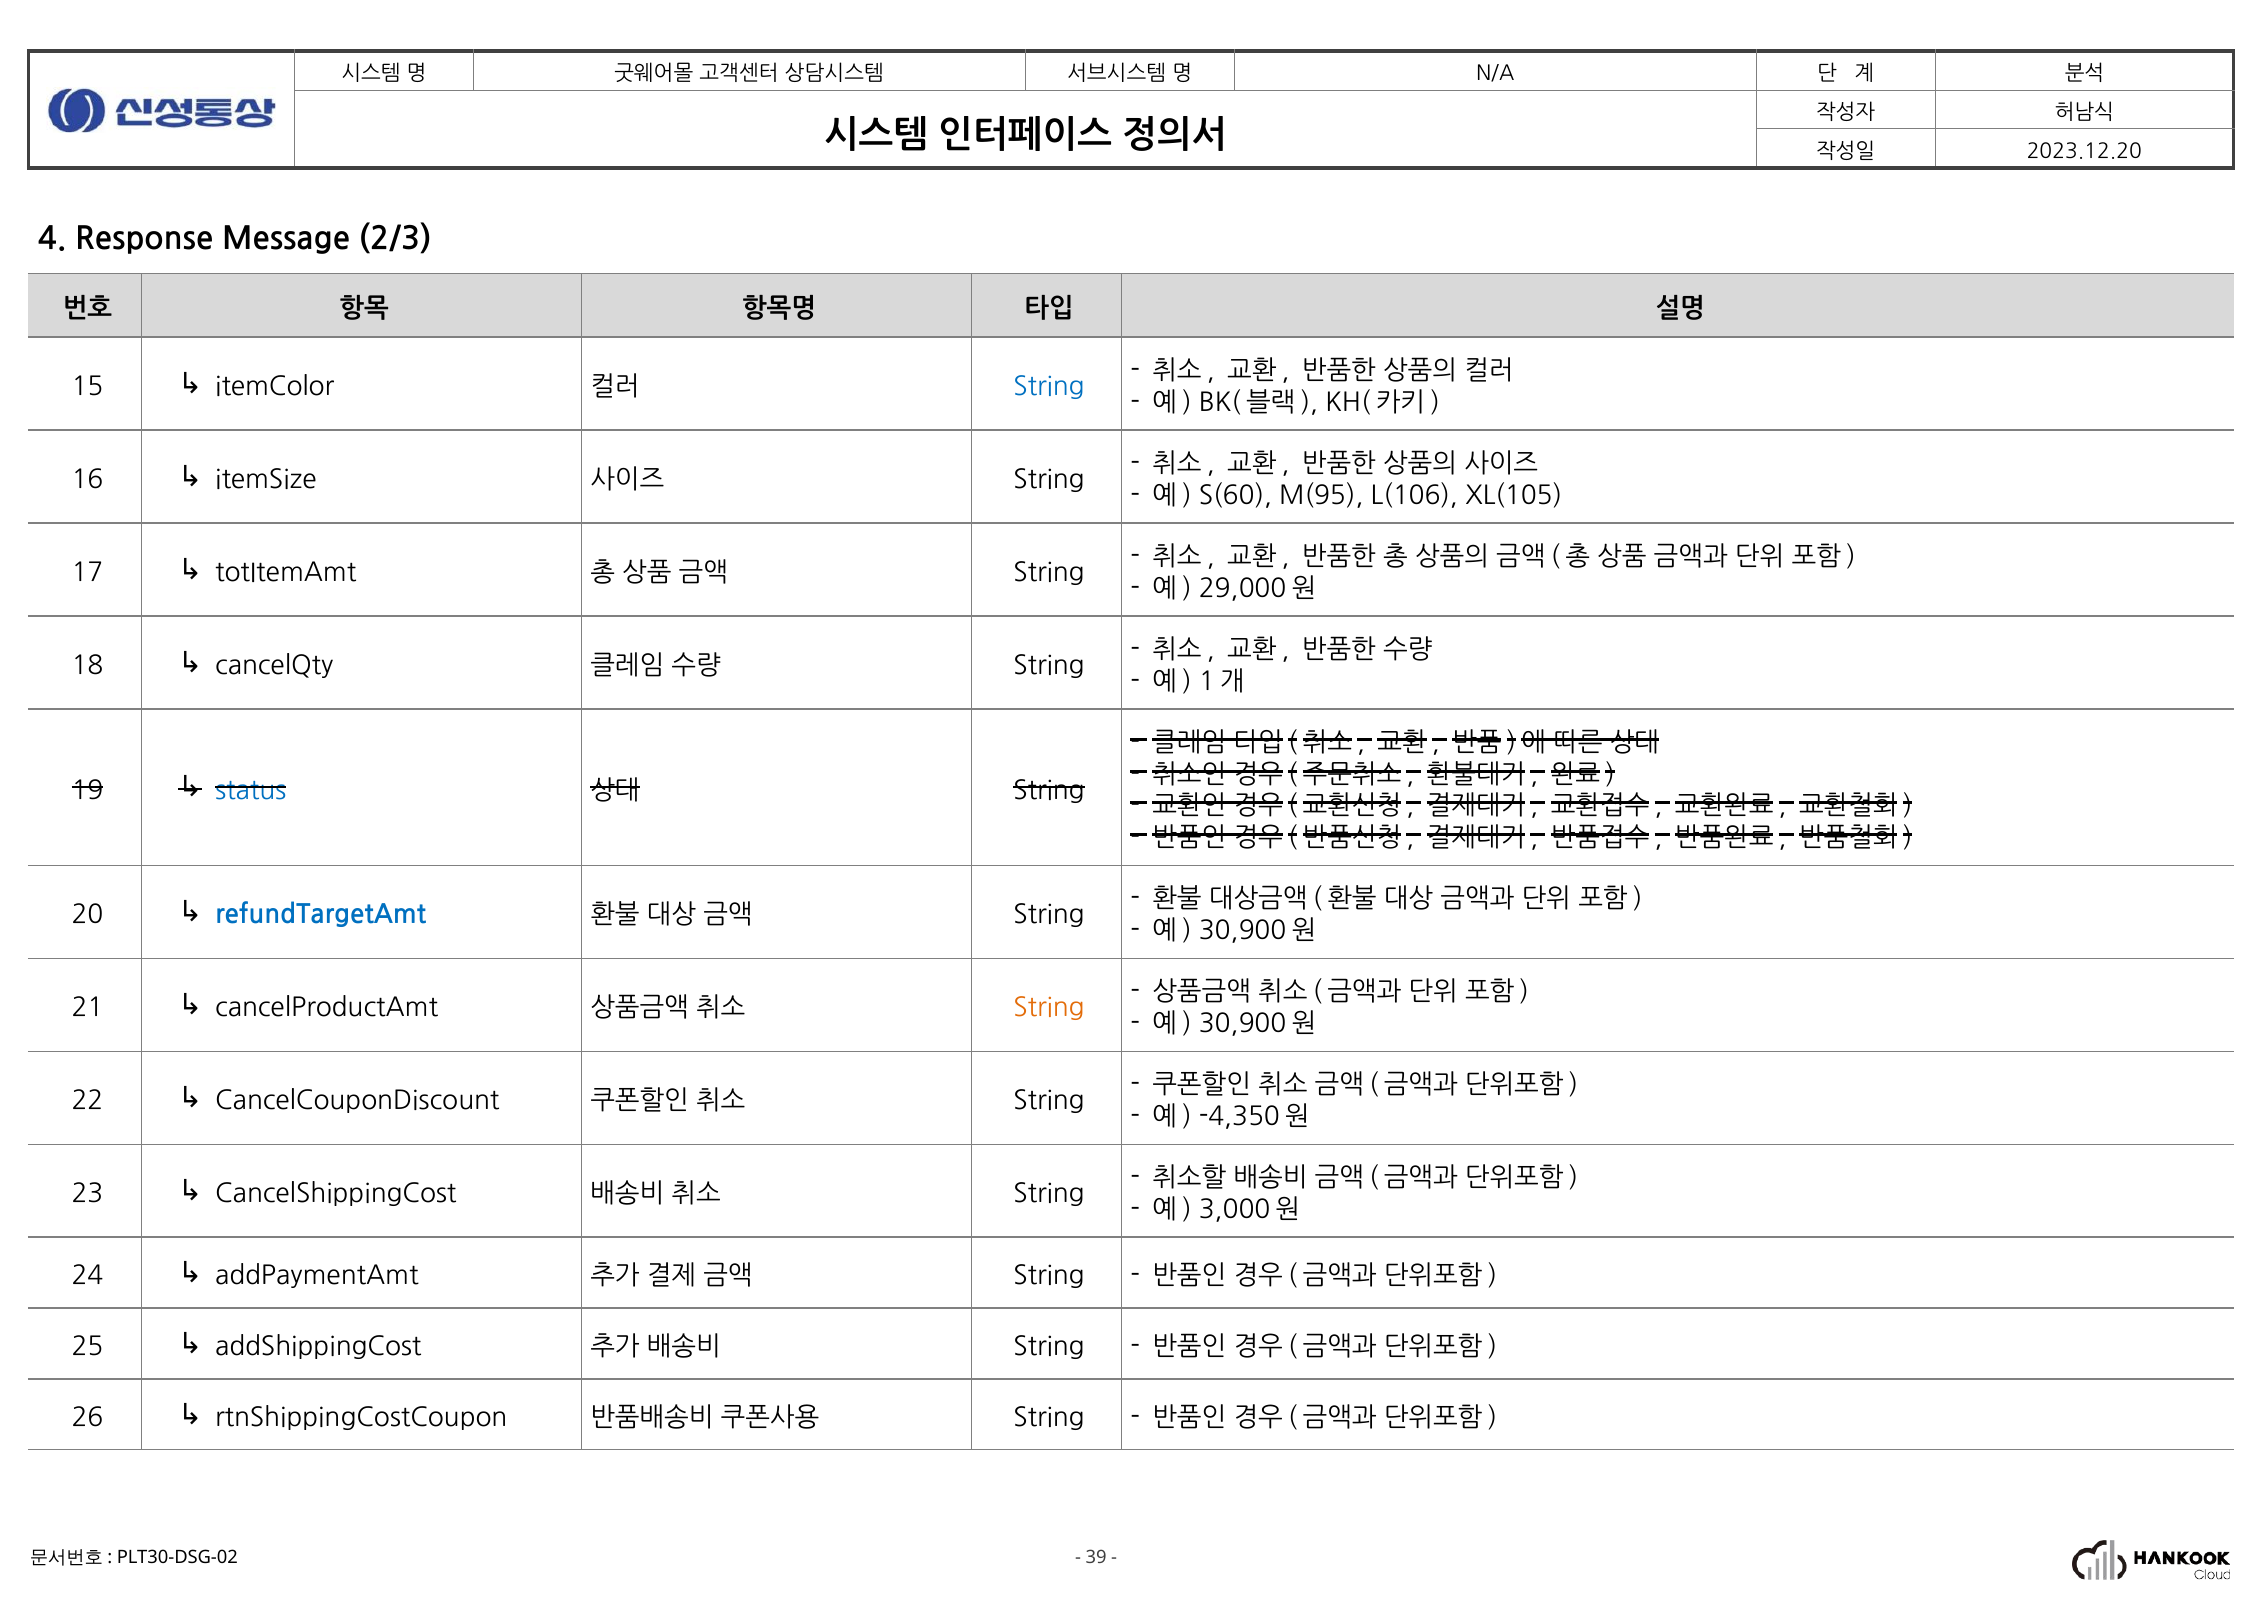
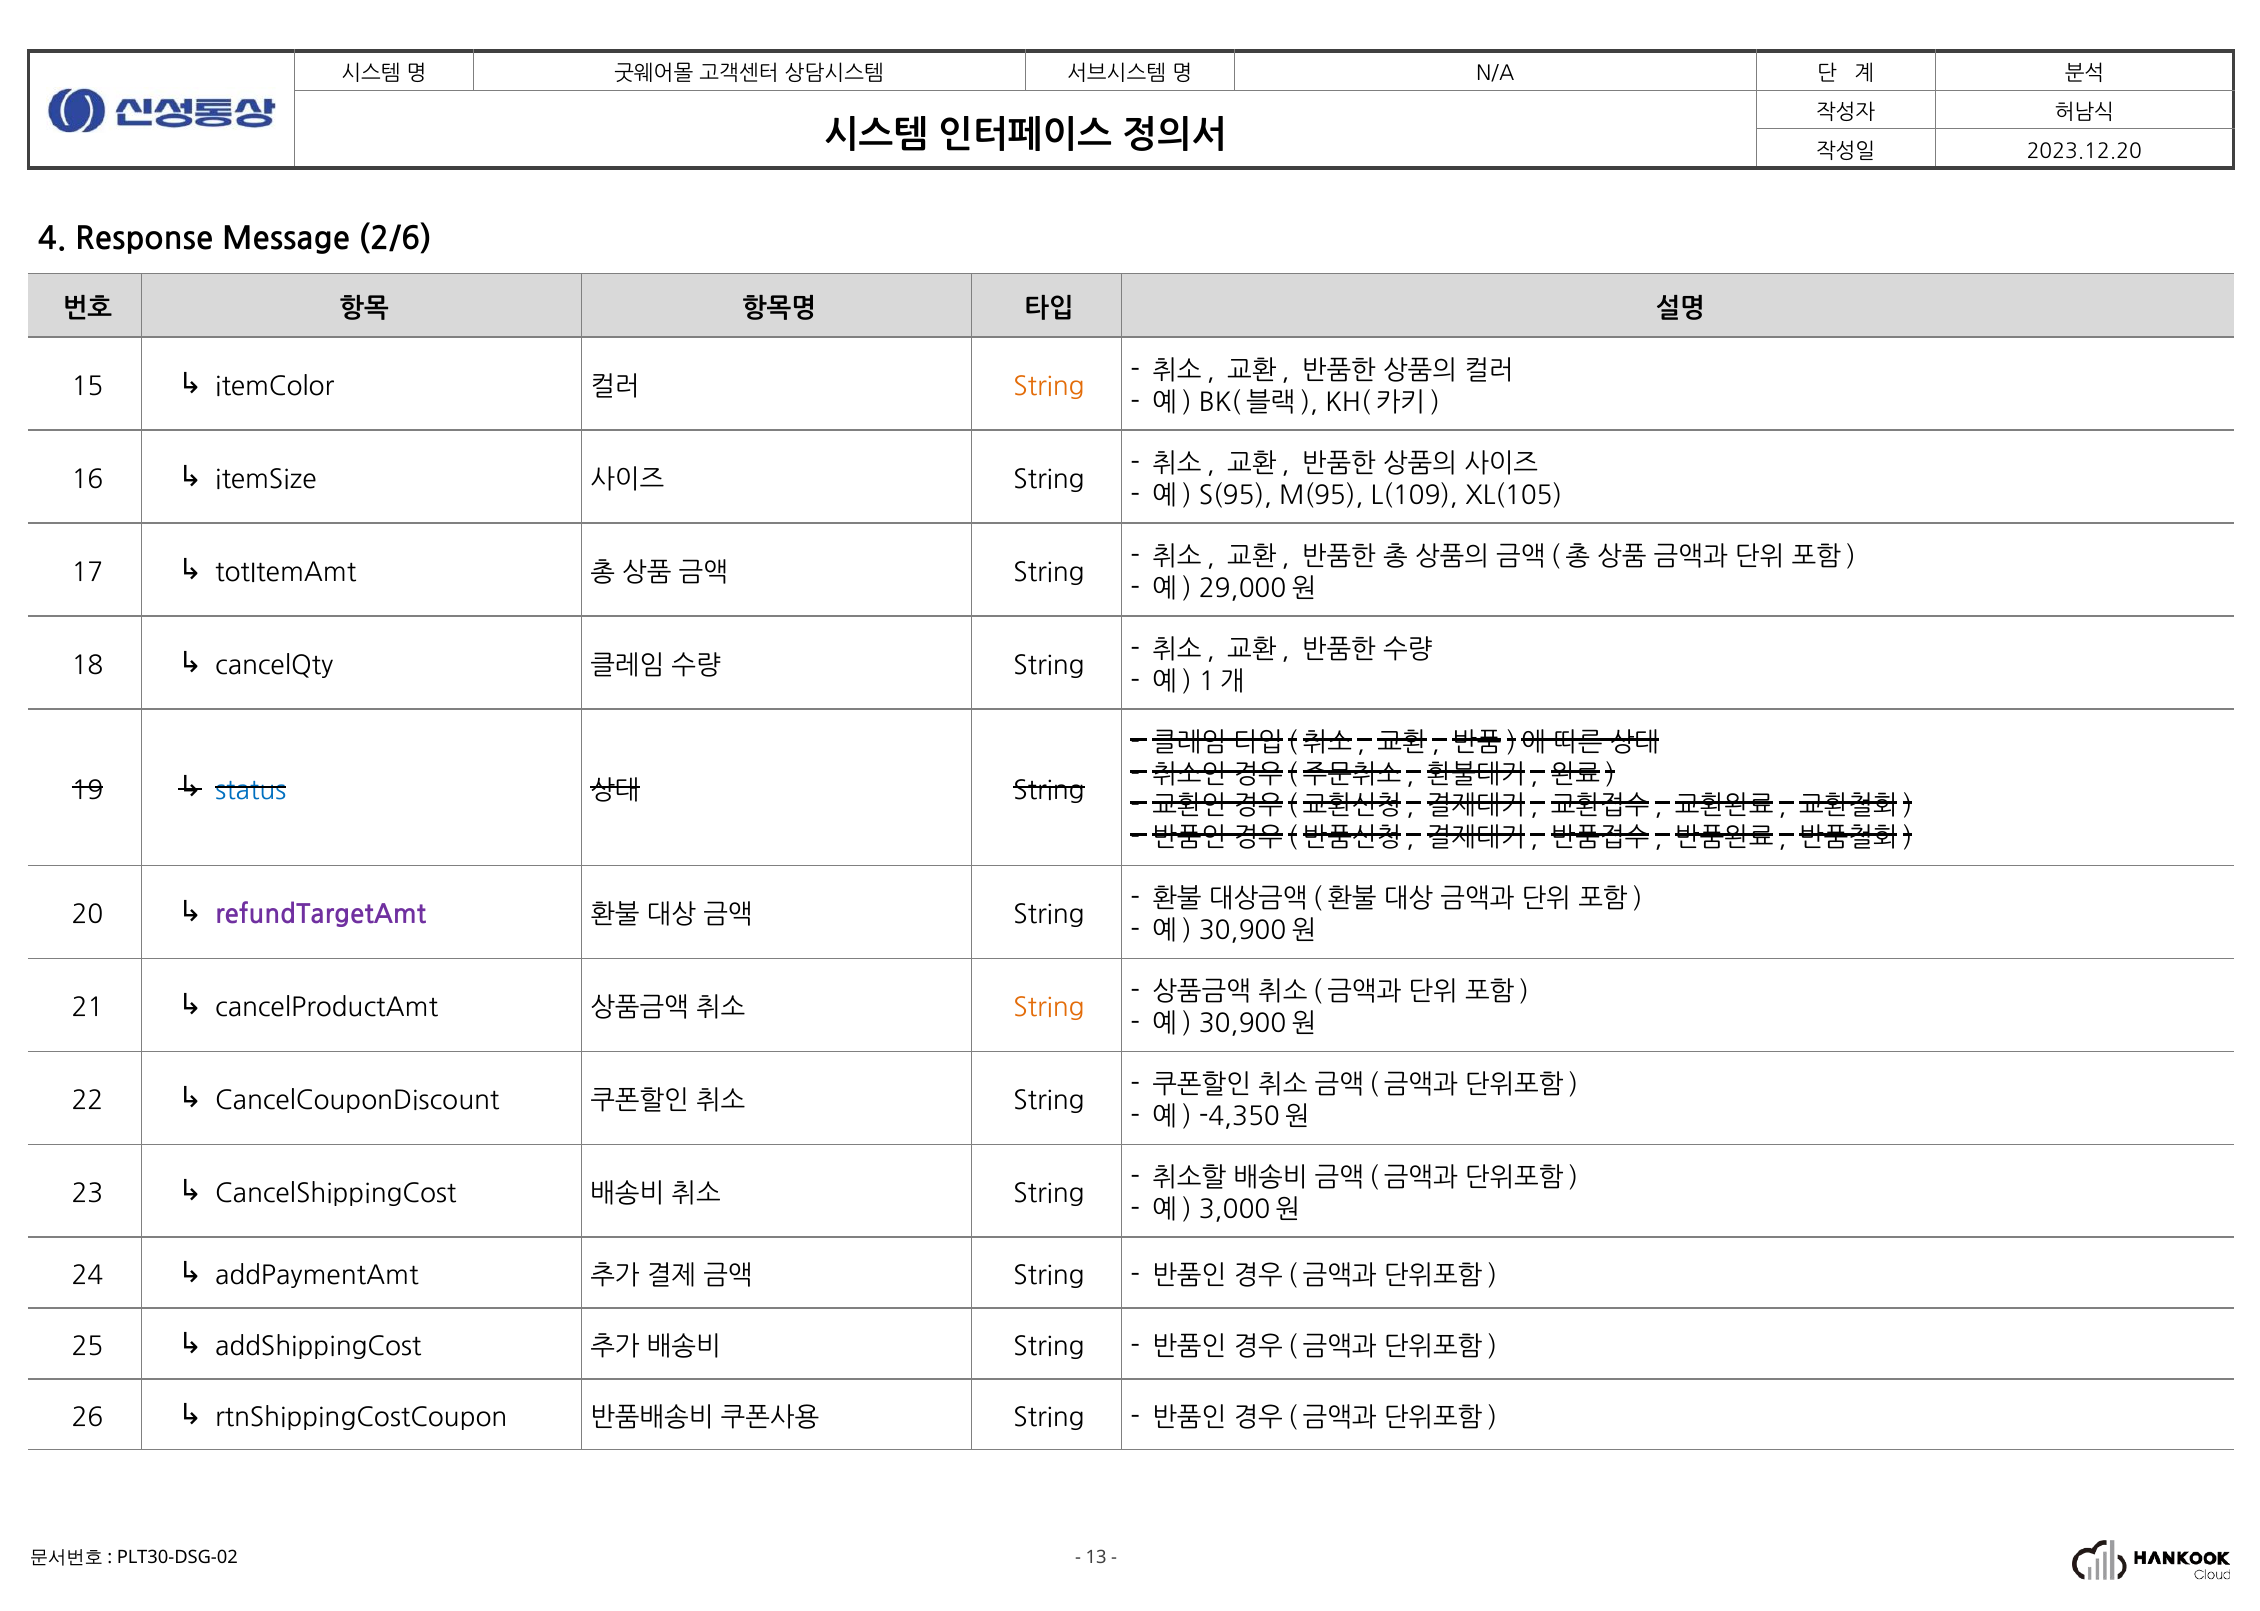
2/3: 2/3 -> 2/6 (395, 239)
String colour: blue -> orange (1049, 387)
S(60: S(60 -> S(95 (1235, 496)
L(106: L(106 -> L(109 (1414, 496)
refundTargetAmt colour: blue -> purple (321, 915)
39: 39 -> 13 (1096, 1557)
